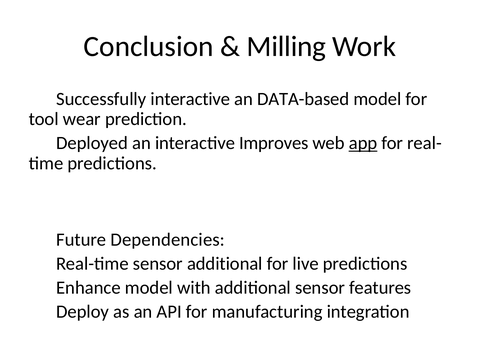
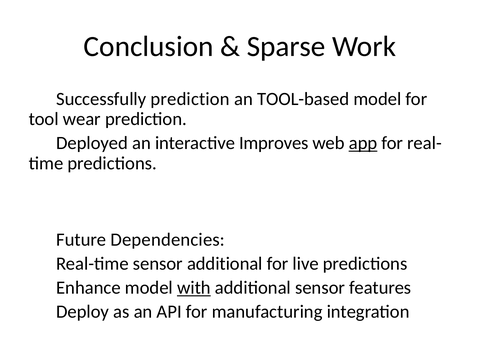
Milling: Milling -> Sparse (286, 46)
interactive: interactive -> prediction (190, 99)
DATA-based: DATA-based -> TOOL-based (303, 99)
with underline: none -> present (194, 288)
